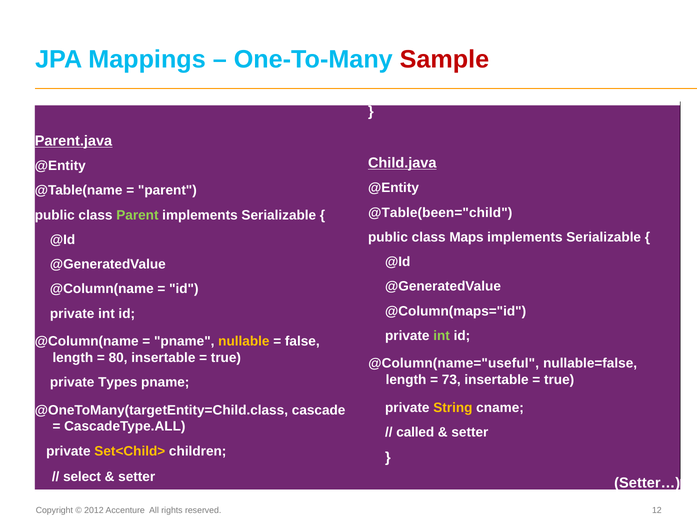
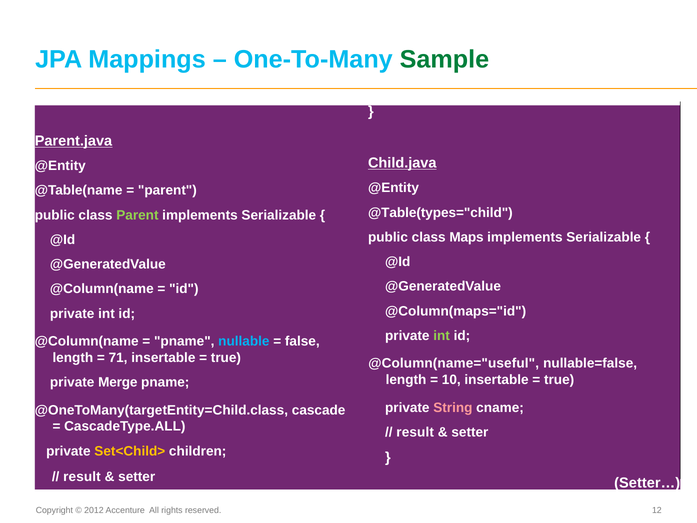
Sample colour: red -> green (444, 60)
@Table(been="child: @Table(been="child -> @Table(types="child (440, 212)
nullable colour: yellow -> light blue (244, 341)
80: 80 -> 71 (118, 358)
73: 73 -> 10 (451, 380)
Types: Types -> Merge (118, 382)
String colour: yellow -> pink (453, 407)
called: called -> result (415, 432)
select: select -> result (82, 476)
